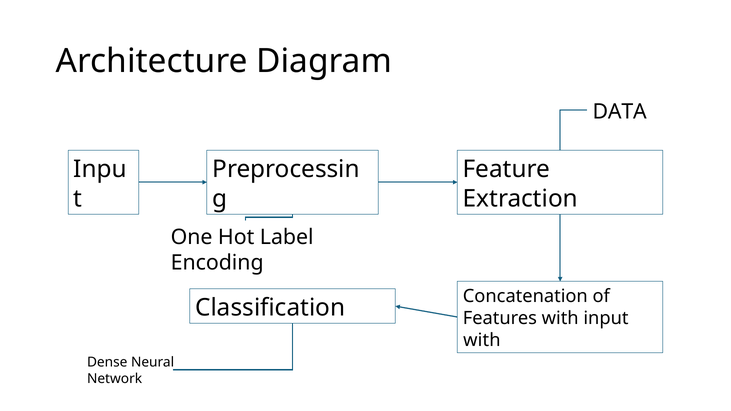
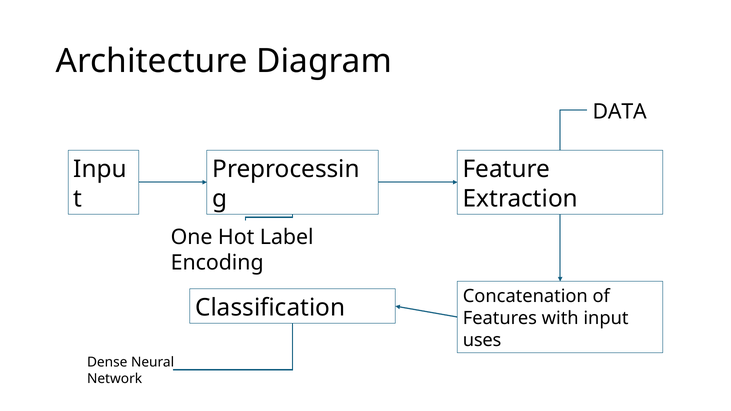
with: with -> uses (482, 340)
